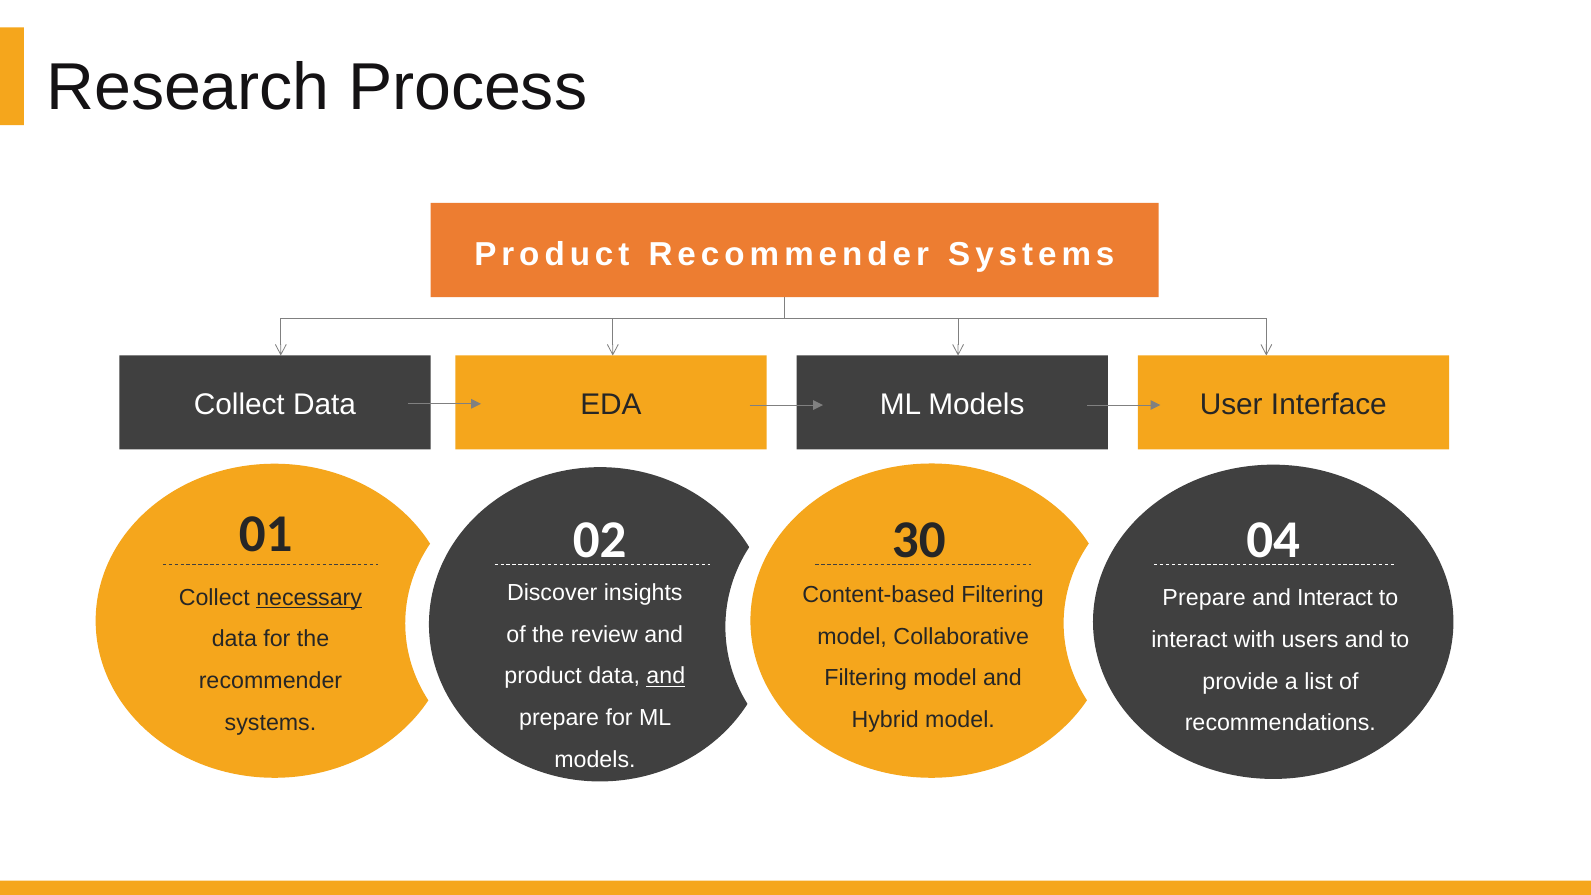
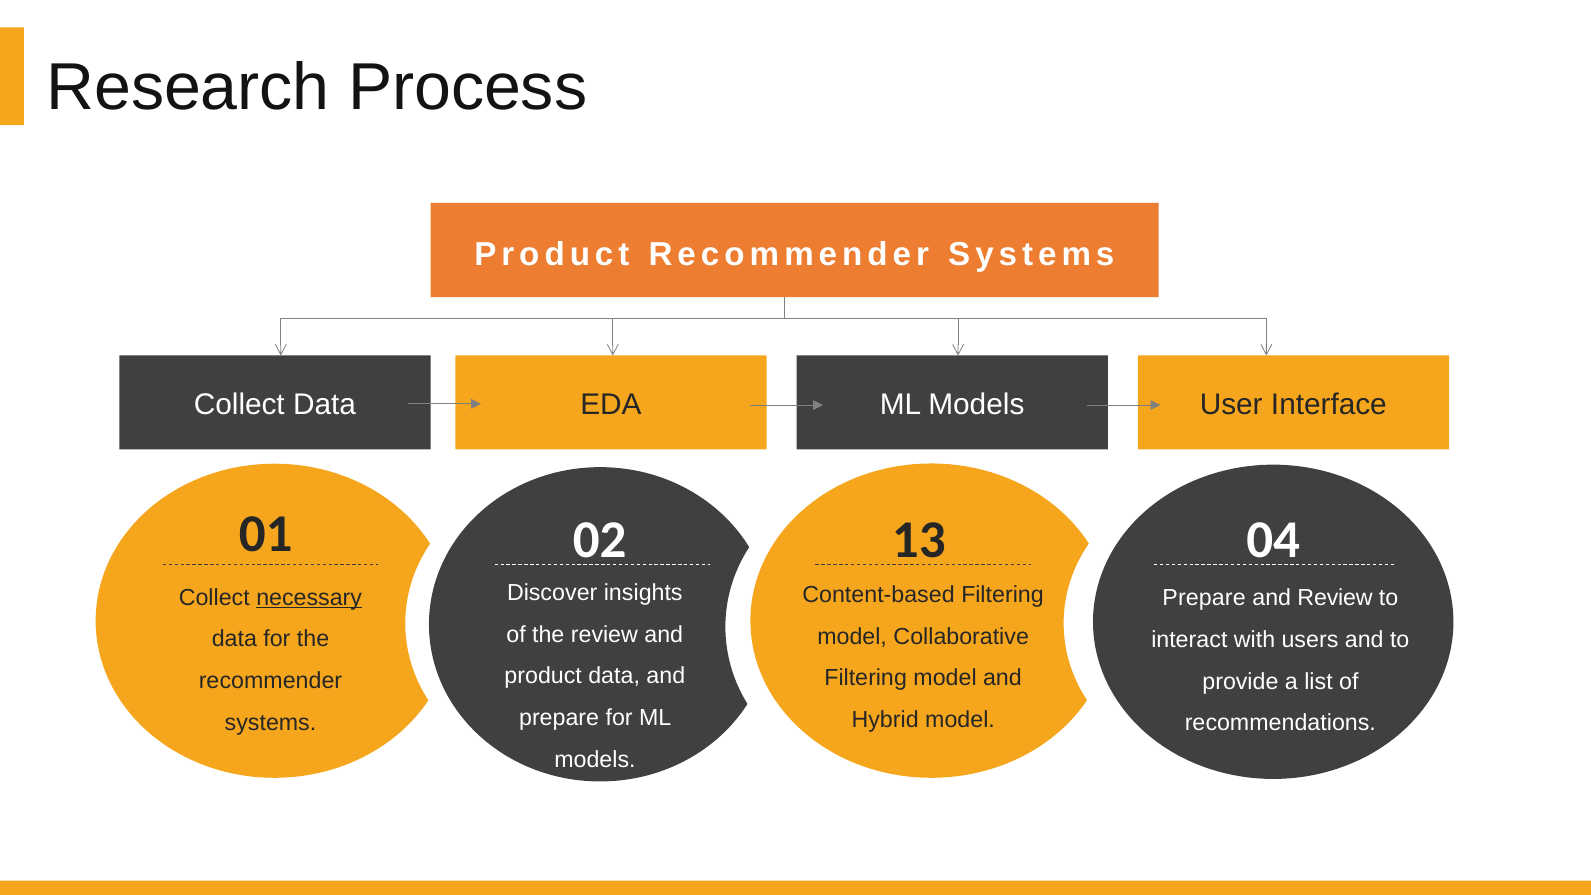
30: 30 -> 13 (919, 540)
and Interact: Interact -> Review (1335, 598)
and underline: present -> none (666, 676)
